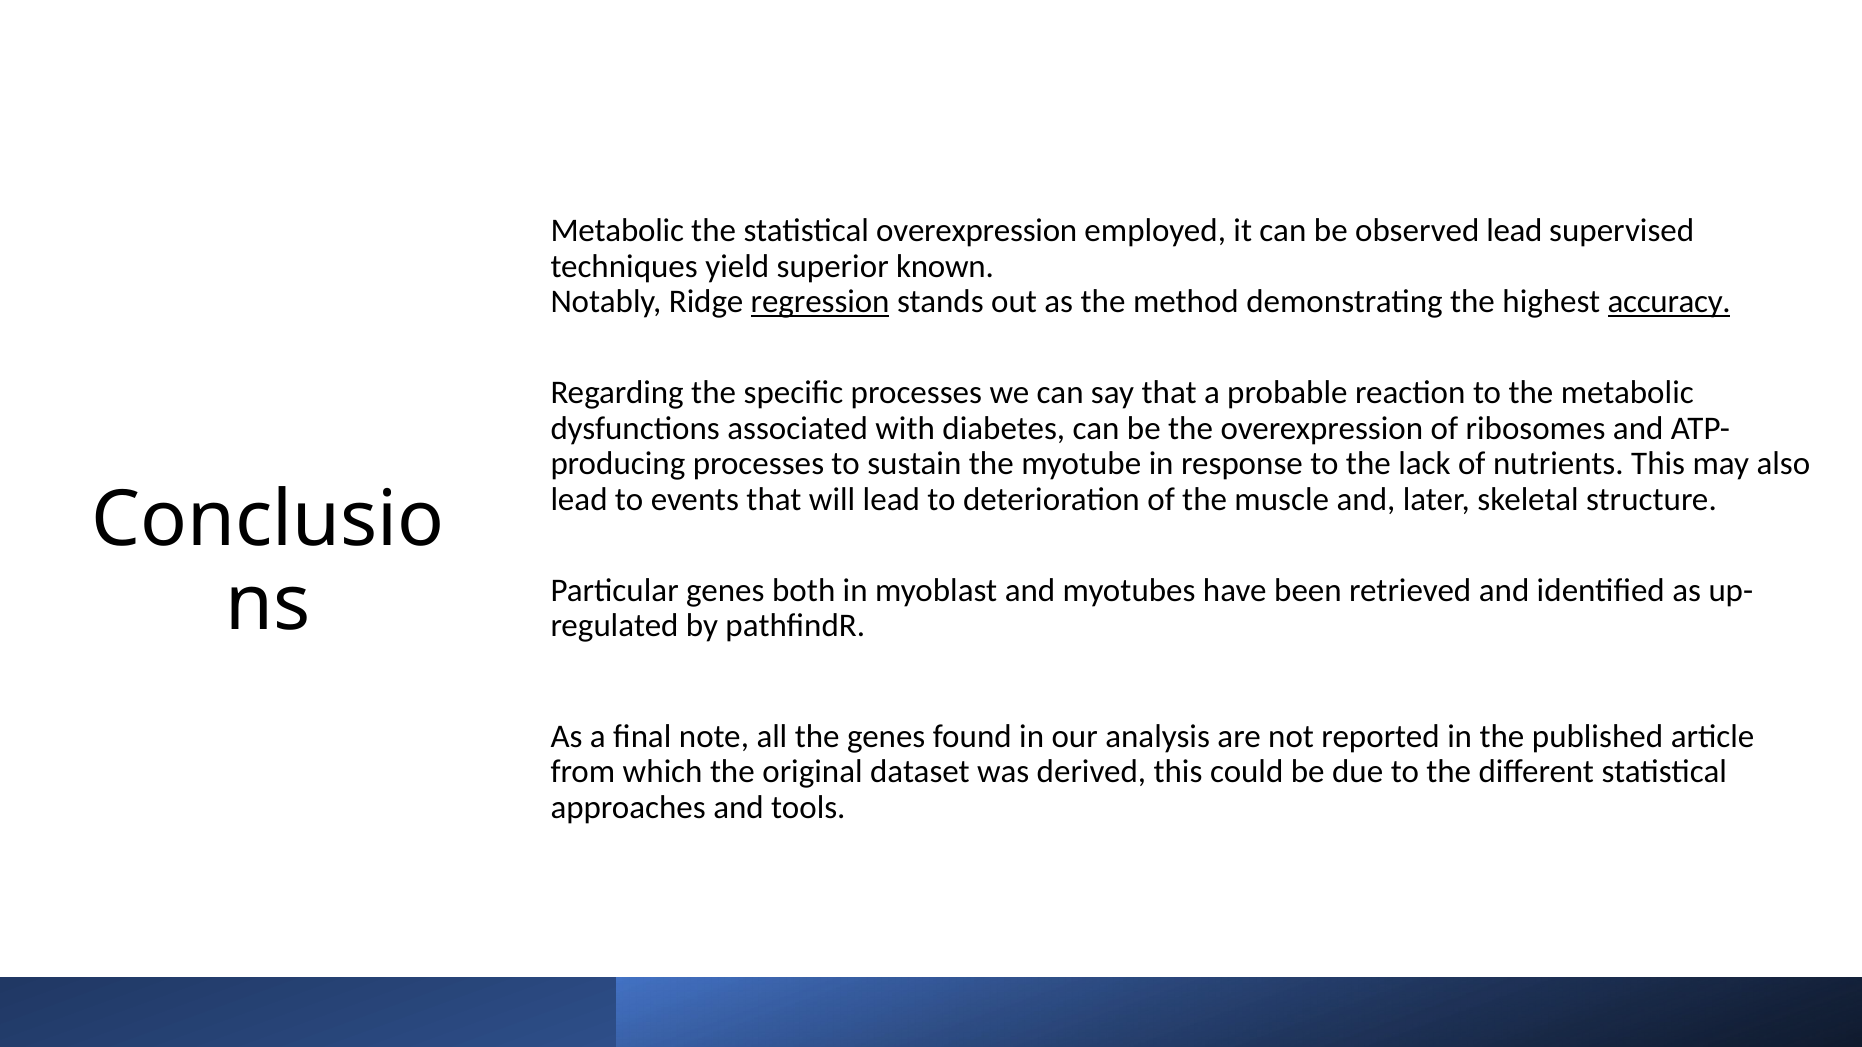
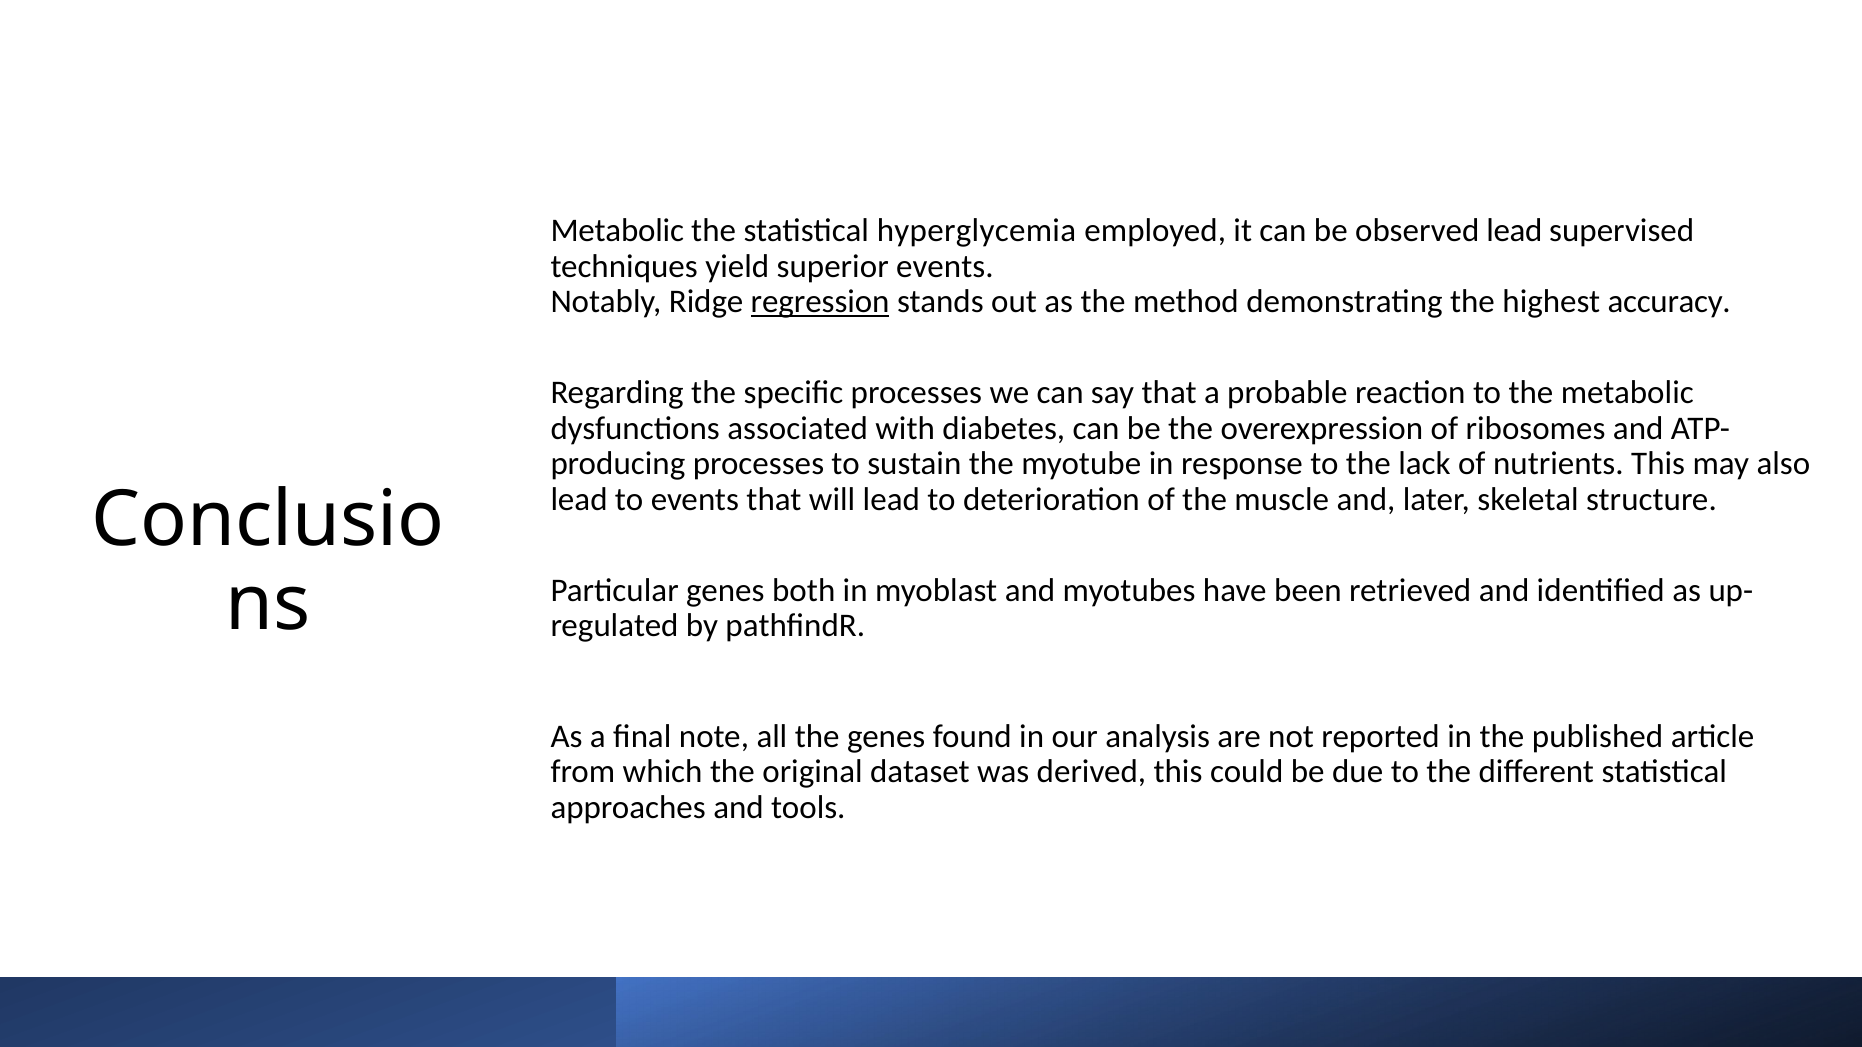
statistical overexpression: overexpression -> hyperglycemia (976, 231)
superior known: known -> events (945, 266)
accuracy underline: present -> none (1669, 302)
